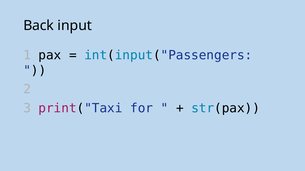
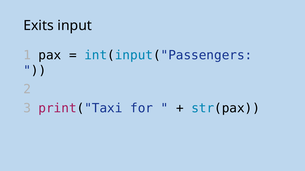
Back: Back -> Exits (39, 26)
